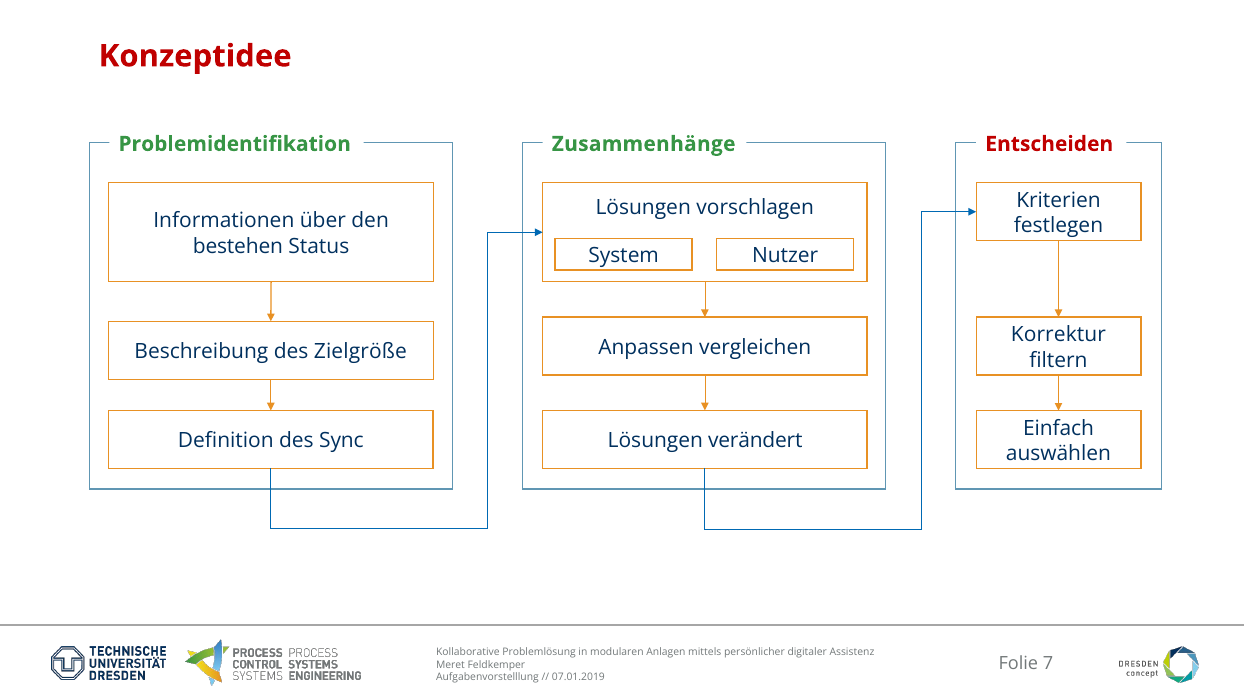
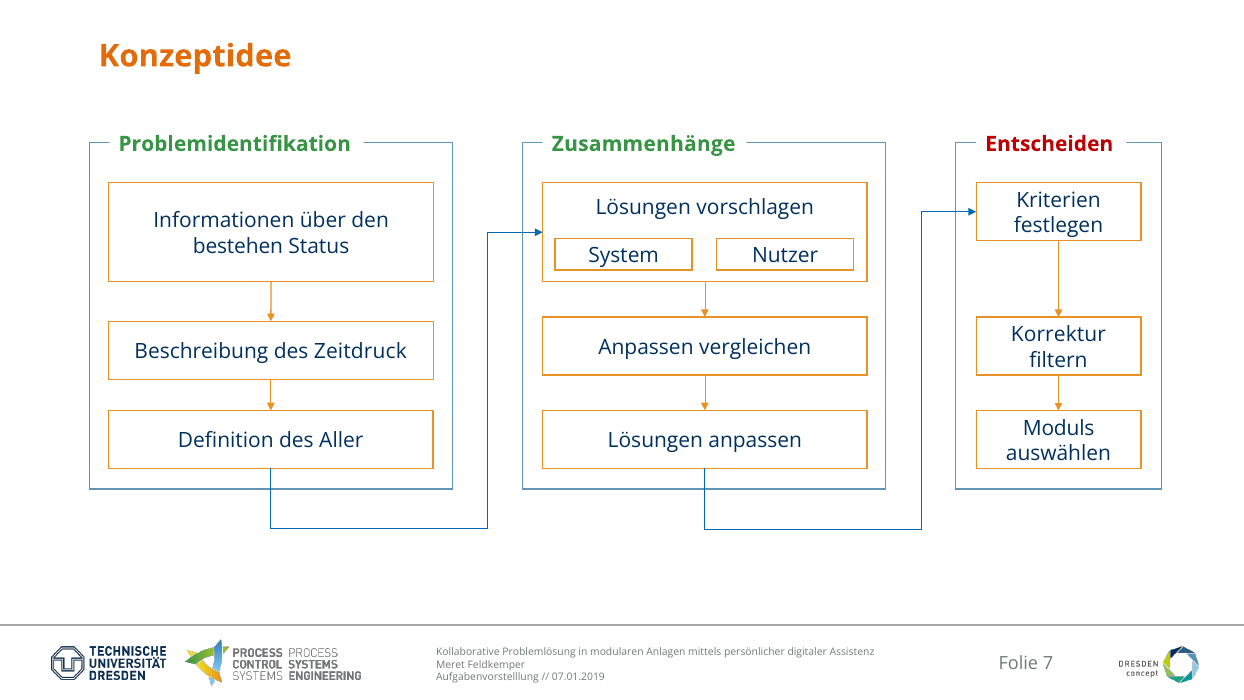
Konzeptidee colour: red -> orange (195, 56)
Zielgröße: Zielgröße -> Zeitdruck (360, 352)
Einfach: Einfach -> Moduls (1059, 428)
Sync: Sync -> Aller (341, 441)
Lösungen verändert: verändert -> anpassen (755, 441)
